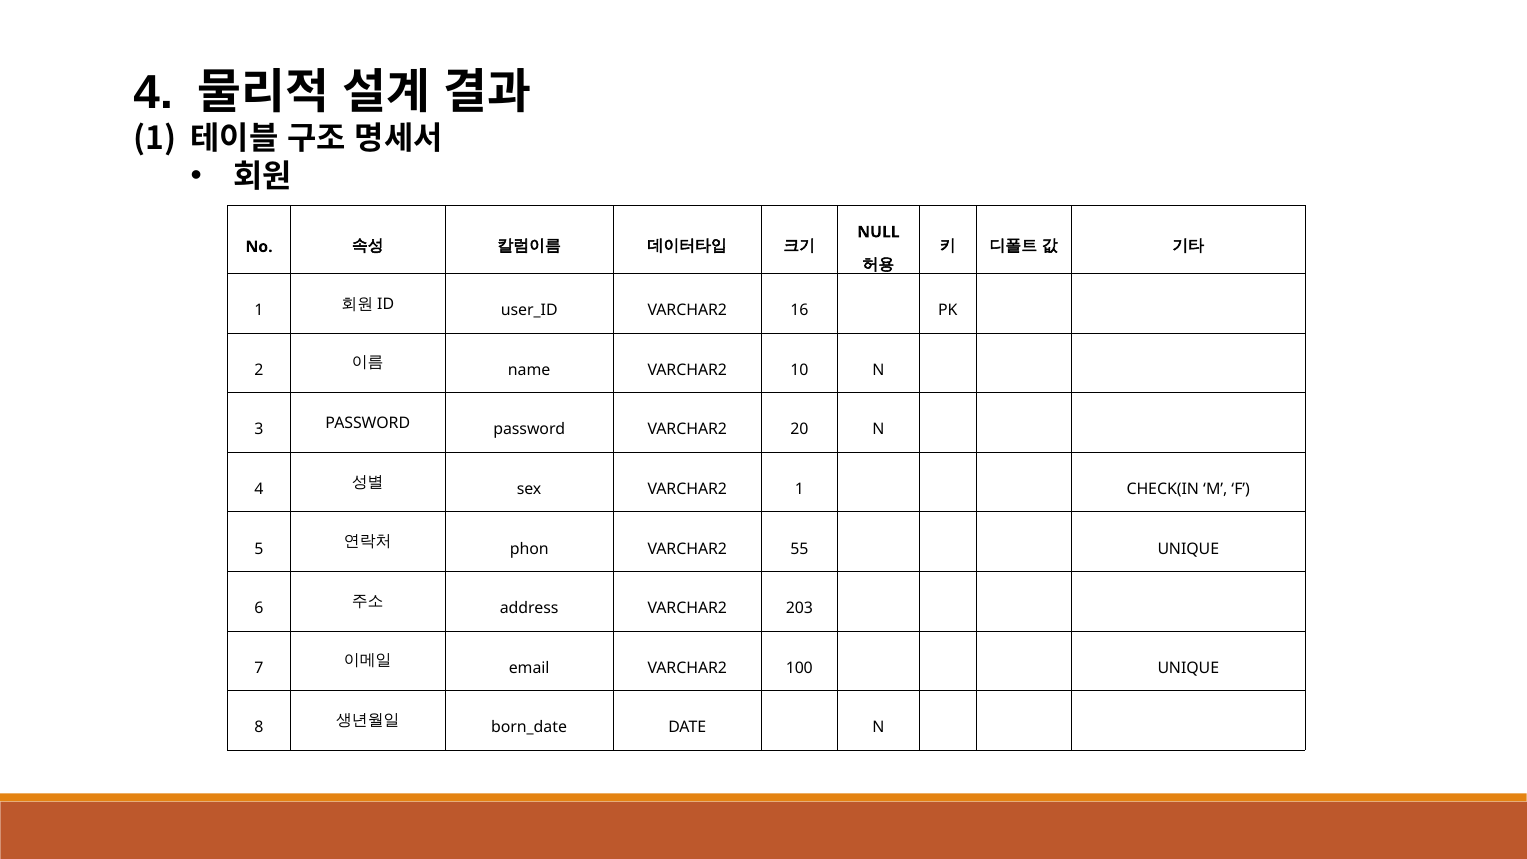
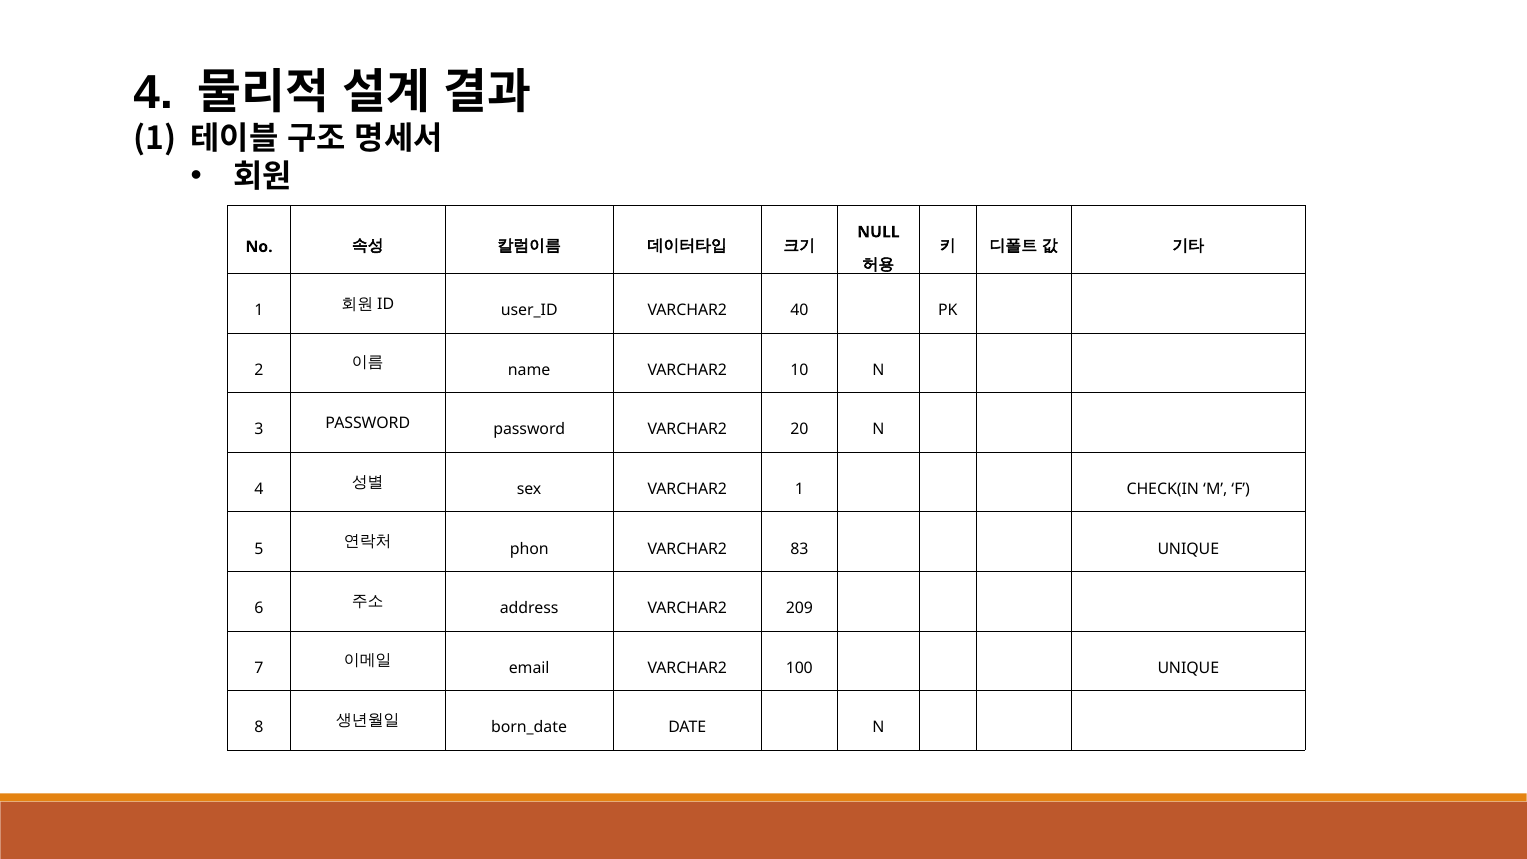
16: 16 -> 40 (799, 310)
55: 55 -> 83 (799, 549)
203: 203 -> 209 (799, 608)
